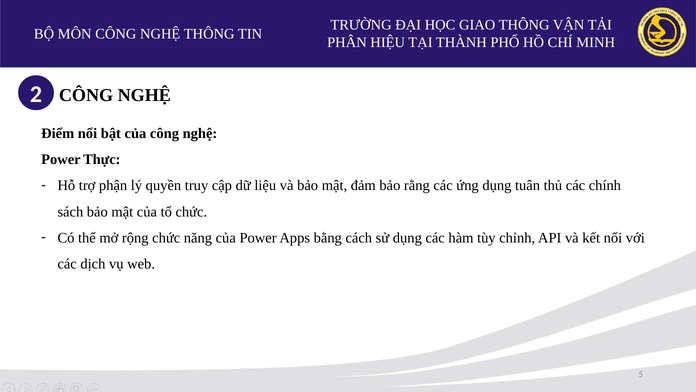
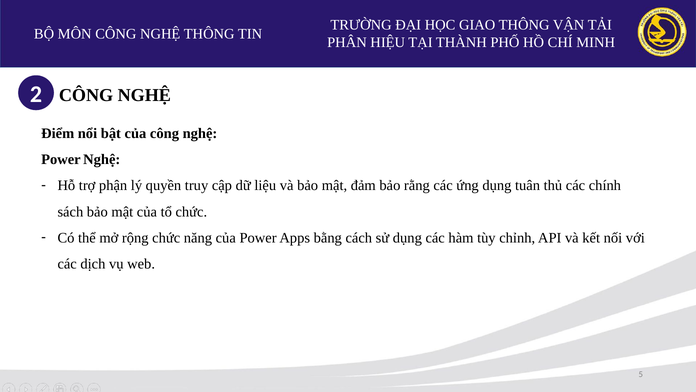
Power Thực: Thực -> Nghệ (102, 159)
